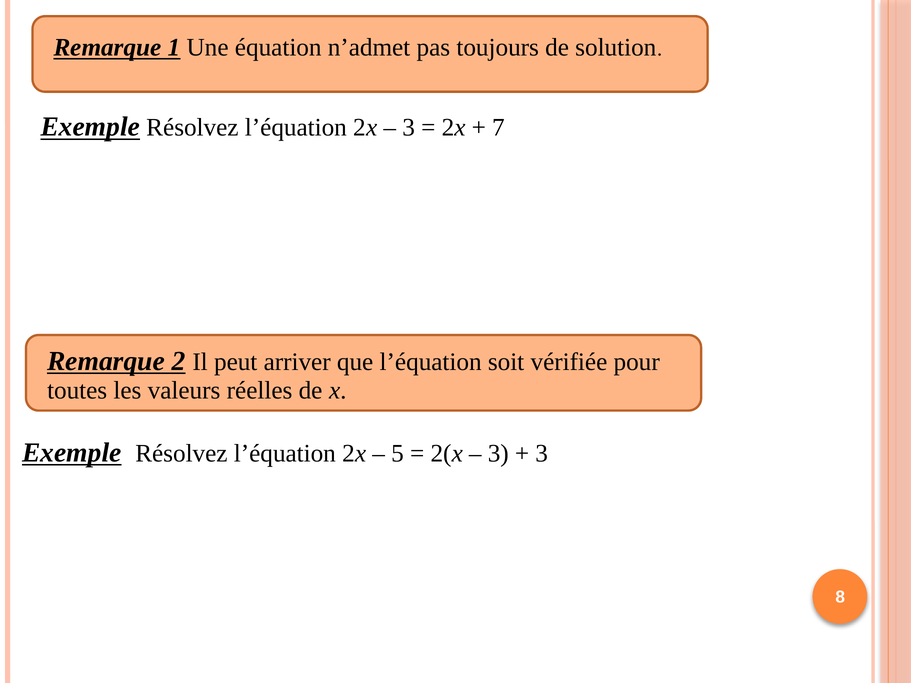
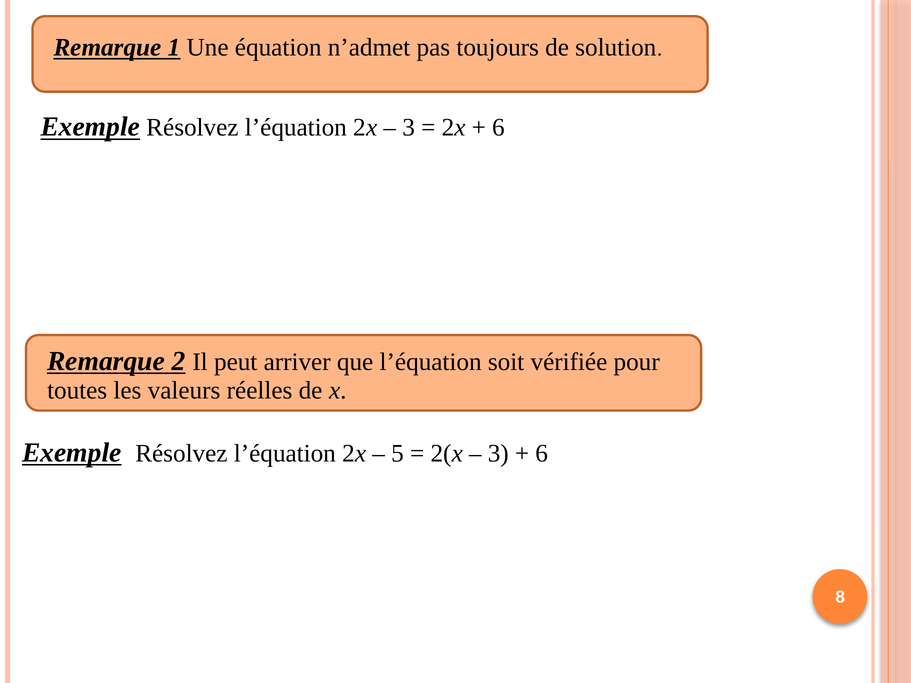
7: 7 -> 6 (498, 128)
3: 3 -> 6 (542, 453)
